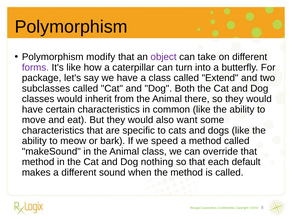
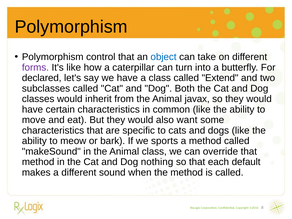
modify: modify -> control (101, 57)
object colour: purple -> blue (164, 57)
package: package -> declared (42, 78)
there: there -> javax (197, 99)
speed: speed -> sports (165, 141)
